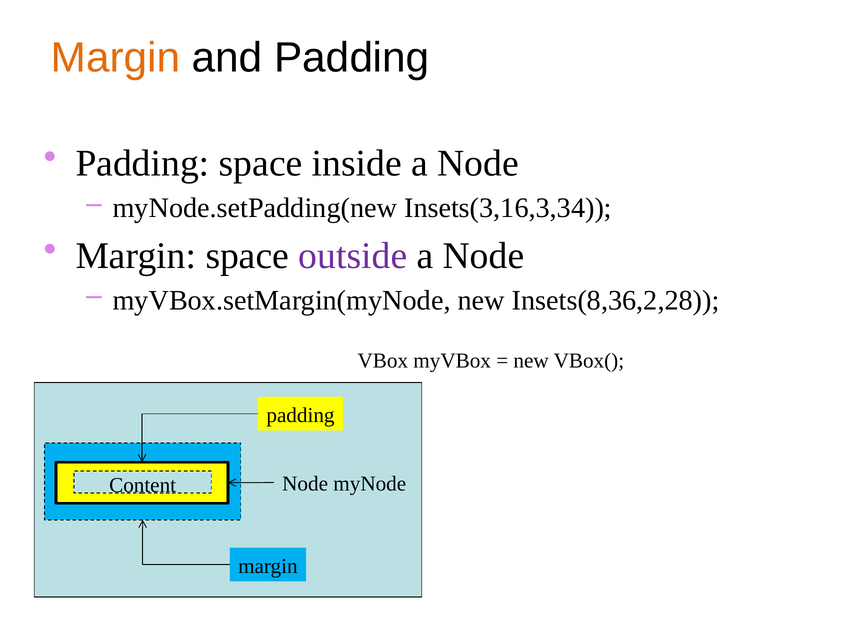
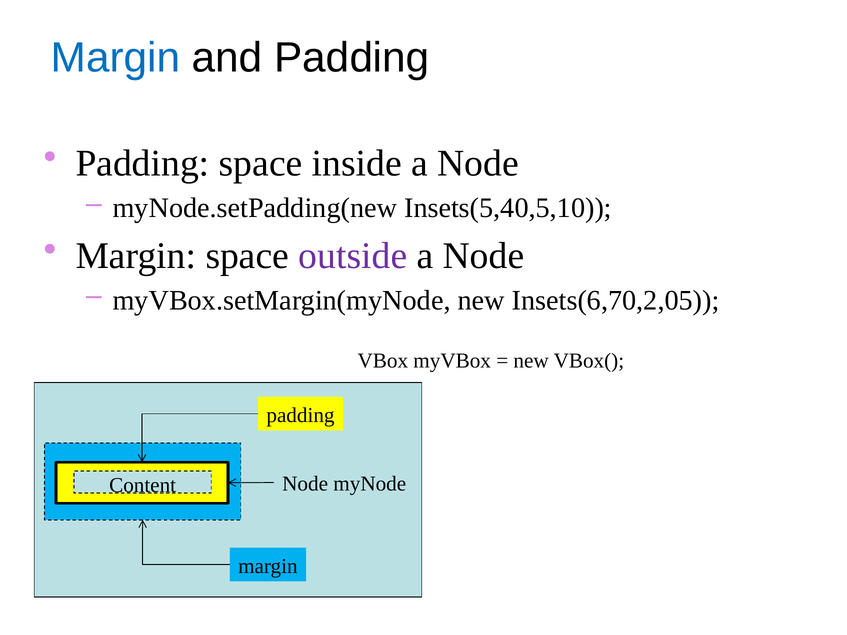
Margin colour: orange -> blue (115, 58)
Insets(3,16,3,34: Insets(3,16,3,34 -> Insets(5,40,5,10 (508, 208)
Insets(8,36,2,28: Insets(8,36,2,28 -> Insets(6,70,2,05 (616, 300)
